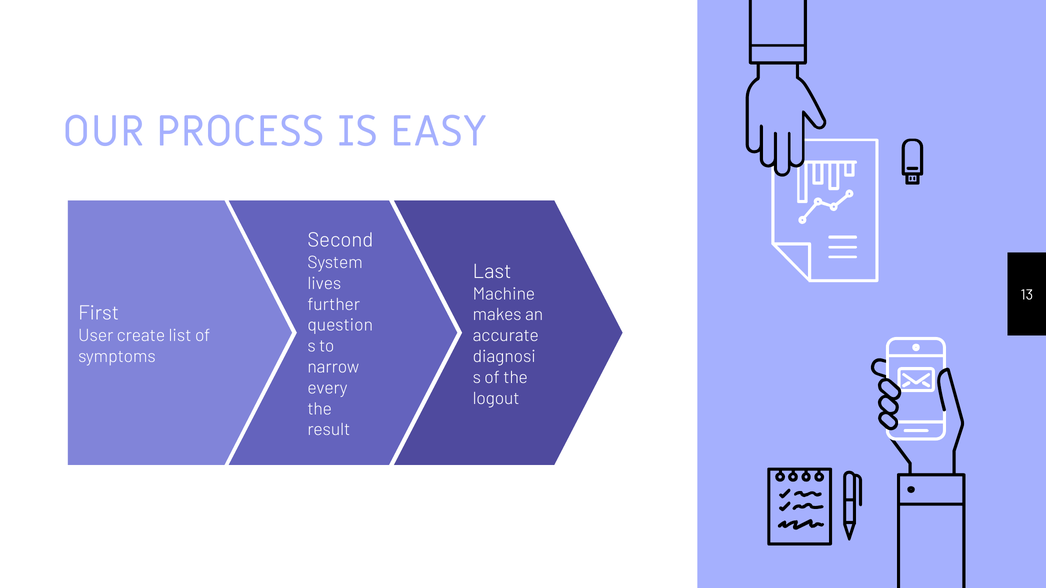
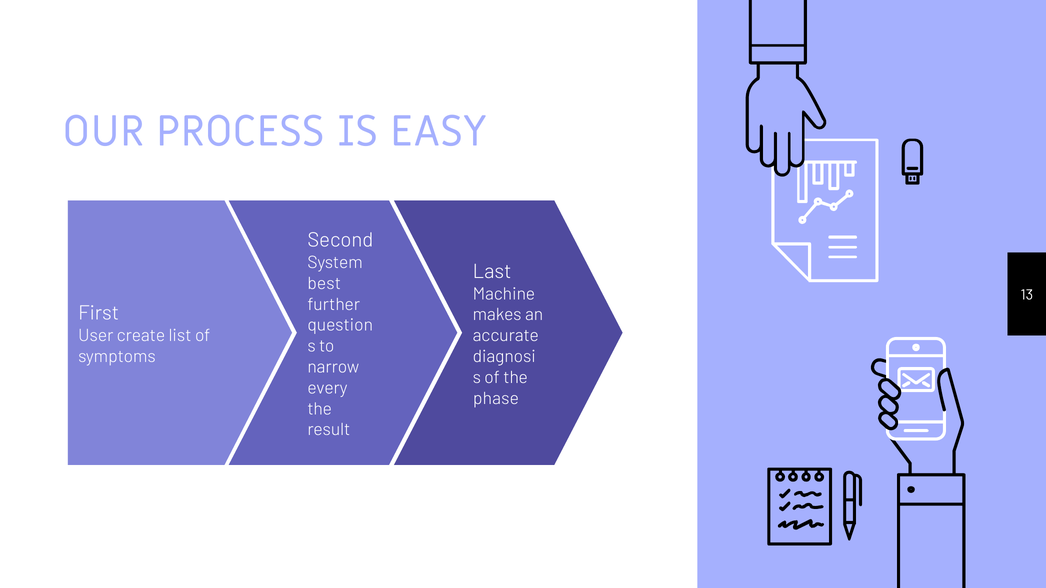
lives: lives -> best (324, 284)
logout: logout -> phase (496, 399)
